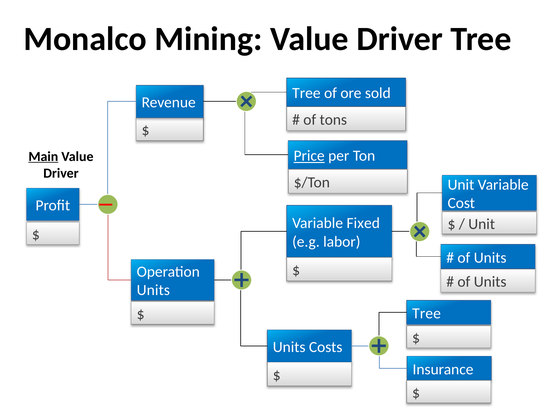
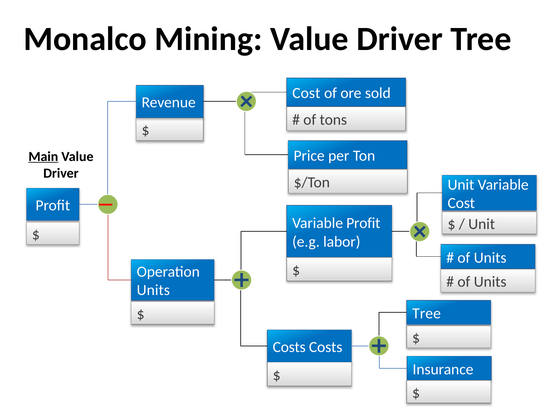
Tree: Tree -> Cost (306, 93)
Price underline: present -> none (309, 156)
Variable Fixed: Fixed -> Profit (363, 223)
Units: Units -> Costs (289, 347)
